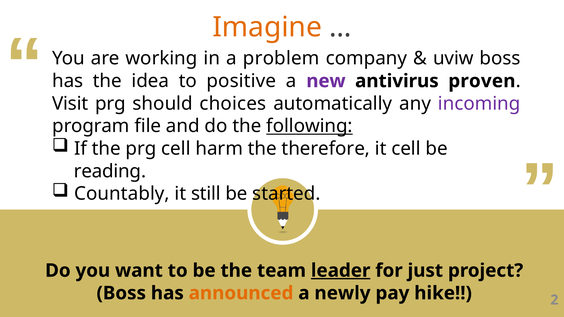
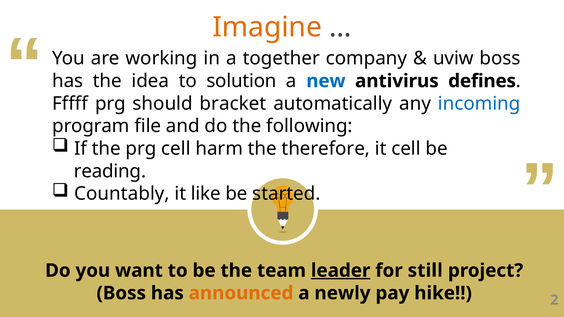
problem: problem -> together (281, 58)
positive: positive -> solution (242, 81)
new colour: purple -> blue (326, 81)
proven: proven -> defines (482, 81)
Visit: Visit -> Fffff (70, 104)
choices: choices -> bracket (233, 104)
incoming colour: purple -> blue (479, 104)
following underline: present -> none (310, 126)
still: still -> like (206, 194)
just: just -> still (425, 271)
